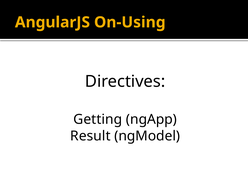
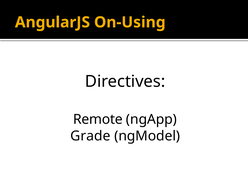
Getting: Getting -> Remote (98, 119)
Result: Result -> Grade (90, 136)
